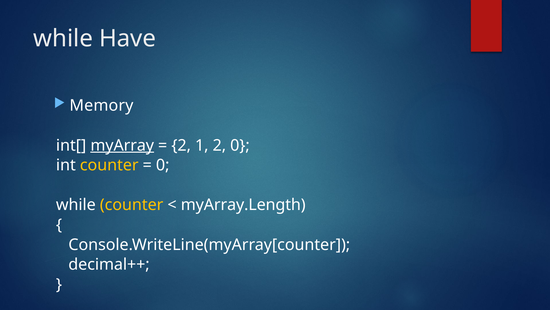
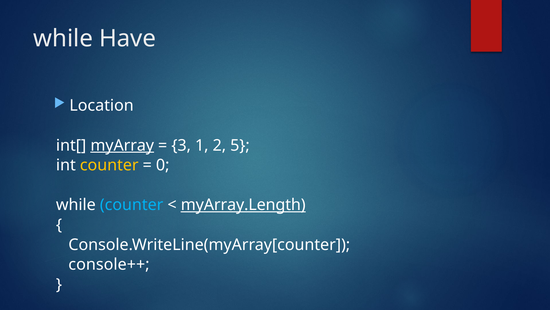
Memory: Memory -> Location (102, 105)
2: 2 -> 3 (181, 145)
2 0: 0 -> 5 (240, 145)
counter colour: yellow -> light blue (132, 205)
myArray.Length underline: none -> present (243, 205)
decimal++: decimal++ -> console++ (109, 264)
